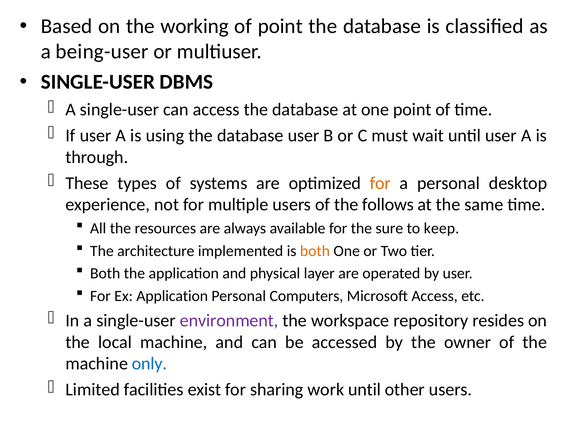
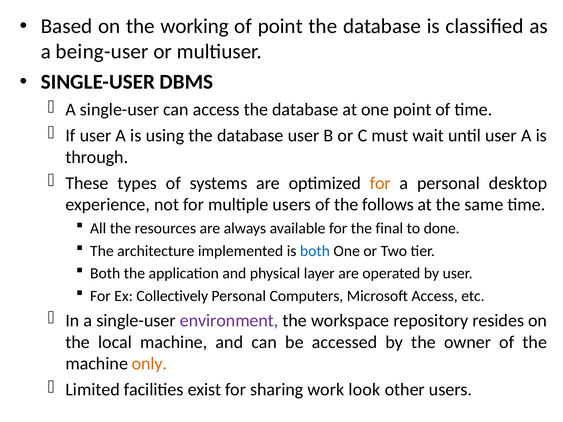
sure: sure -> final (389, 229)
keep: keep -> done (442, 229)
both colour: orange -> blue (315, 251)
Ex Application: Application -> Collectively (172, 296)
only colour: blue -> orange (149, 364)
work until: until -> look (364, 390)
